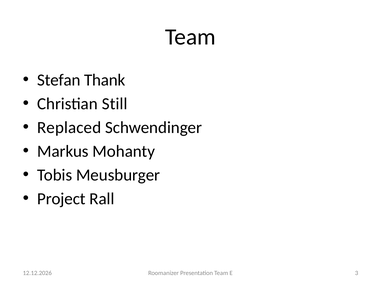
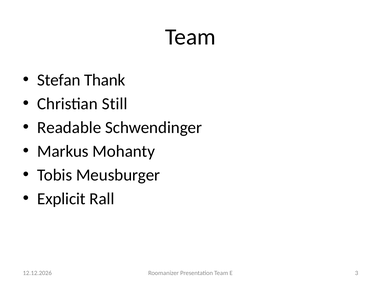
Replaced: Replaced -> Readable (69, 127)
Project: Project -> Explicit (61, 199)
